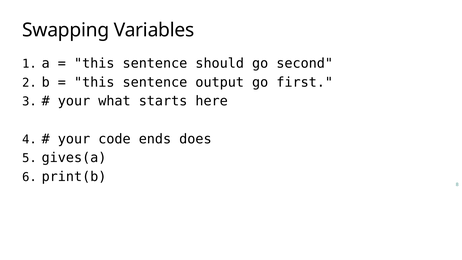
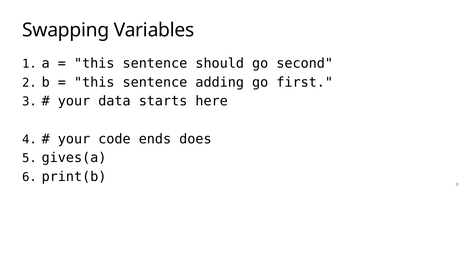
output: output -> adding (220, 82)
what: what -> data (114, 101)
